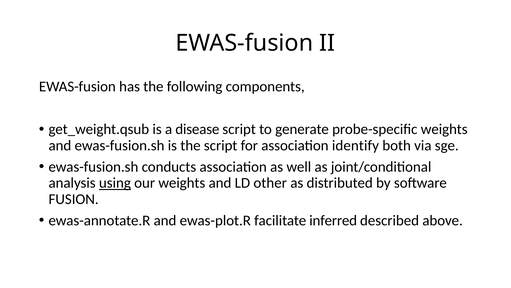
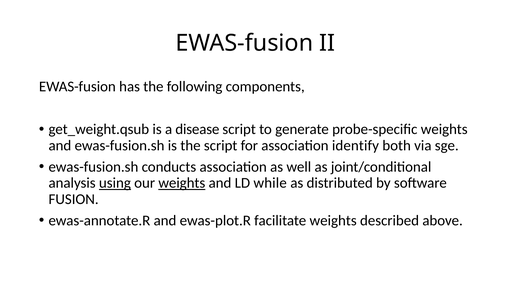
weights underline: none -> present (182, 183)
other: other -> while (270, 183)
facilitate inferred: inferred -> weights (333, 220)
